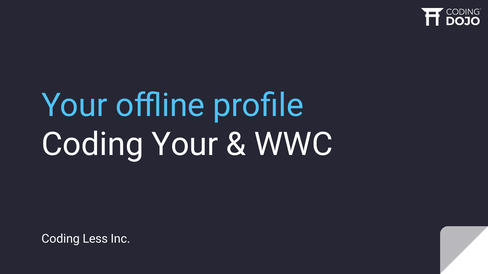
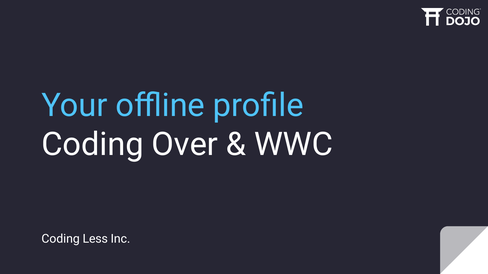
Coding Your: Your -> Over (185, 145)
